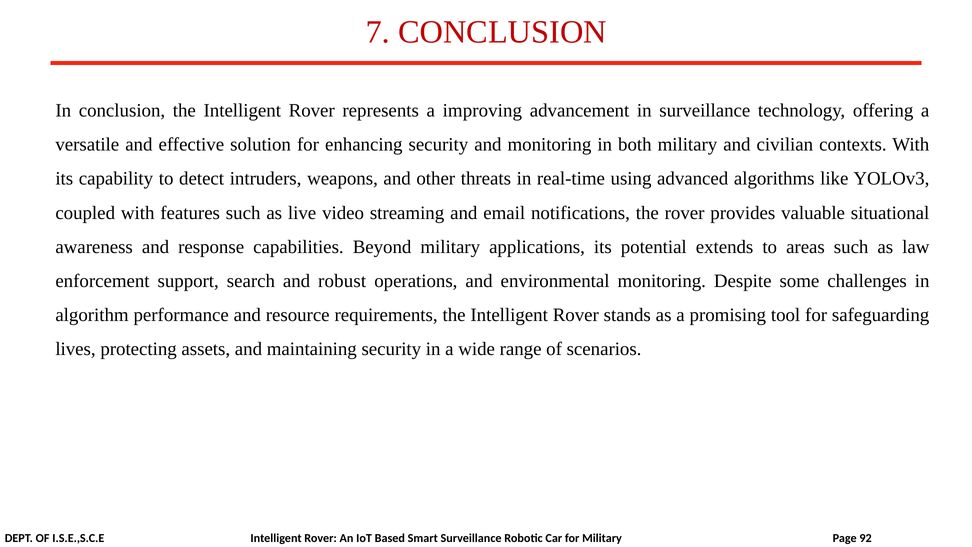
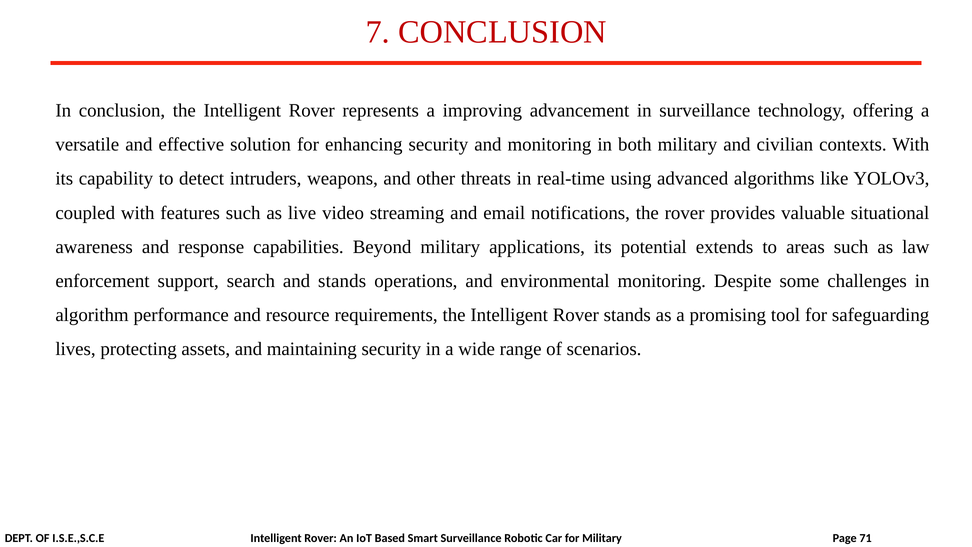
and robust: robust -> stands (342, 281)
92: 92 -> 71 (866, 538)
